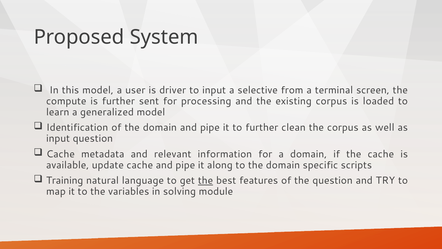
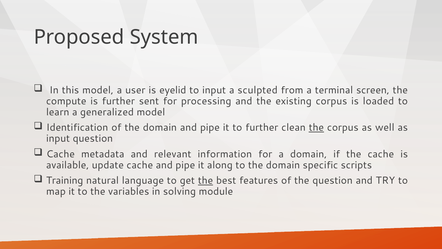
driver: driver -> eyelid (173, 90)
selective: selective -> sculpted (258, 90)
the underline: none -> present (316, 127)
